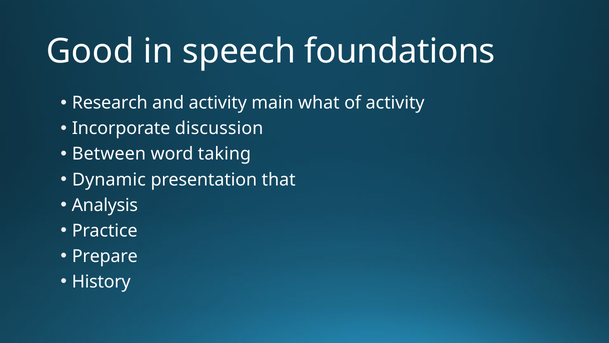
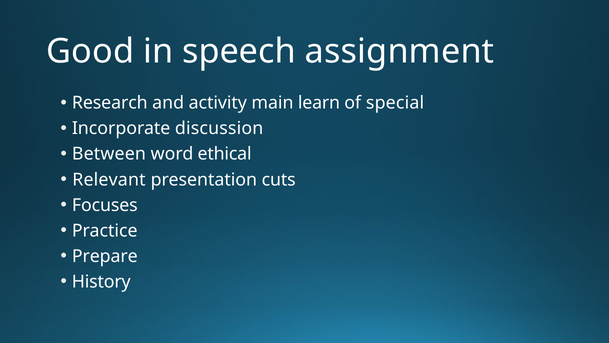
foundations: foundations -> assignment (400, 51)
what: what -> learn (319, 103)
of activity: activity -> special (395, 103)
taking: taking -> ethical (225, 154)
Dynamic: Dynamic -> Relevant (109, 179)
that: that -> cuts (279, 179)
Analysis: Analysis -> Focuses (105, 205)
